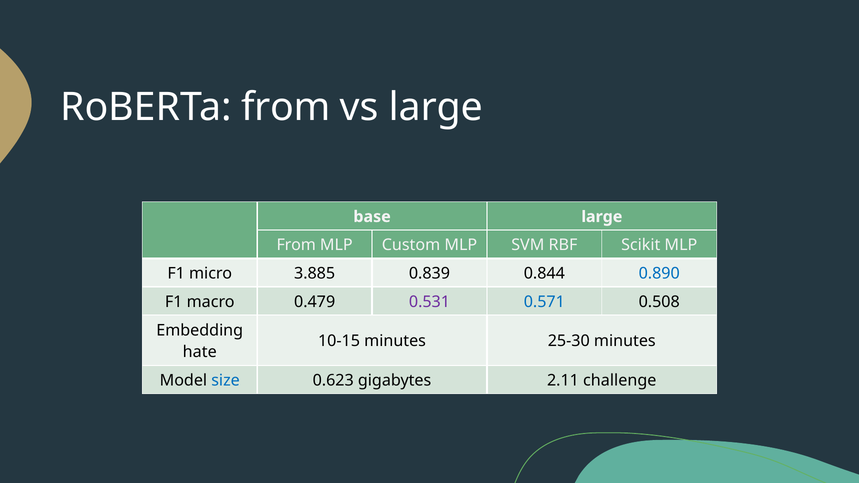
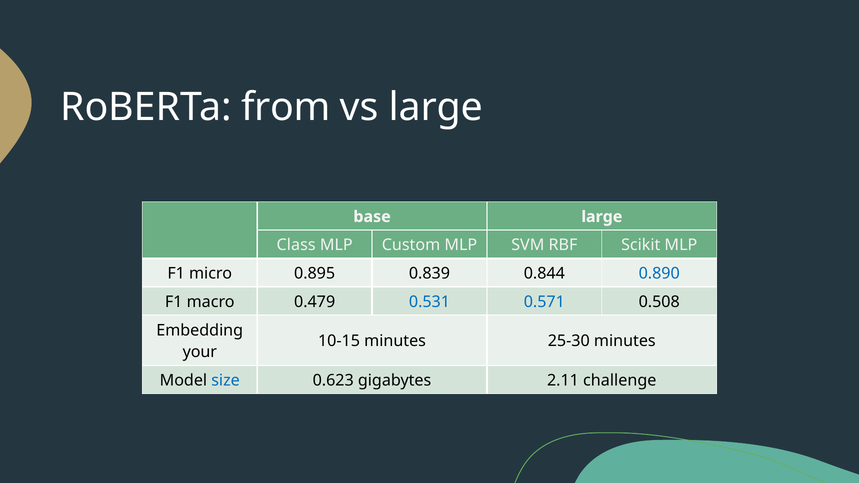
From: From -> Class (296, 245)
3.885: 3.885 -> 0.895 (315, 274)
0.531 colour: purple -> blue (429, 302)
hate: hate -> your (200, 352)
